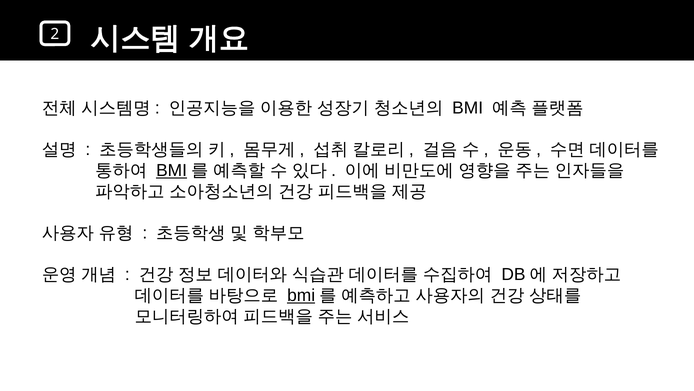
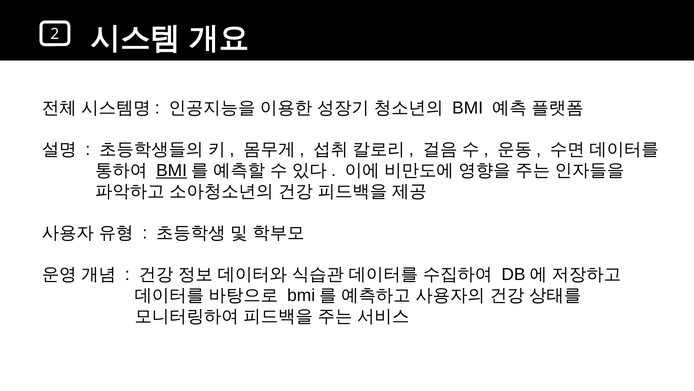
bmi underline: present -> none (301, 295)
